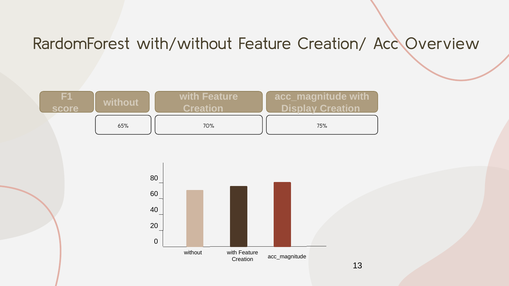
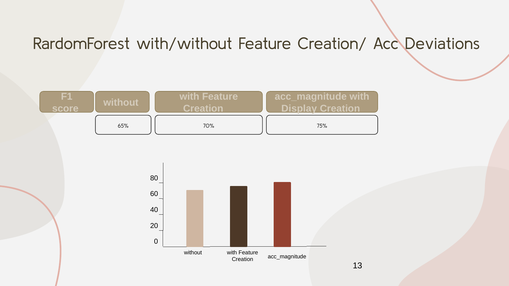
Overview: Overview -> Deviations (442, 44)
